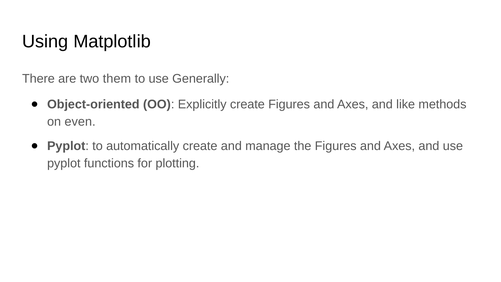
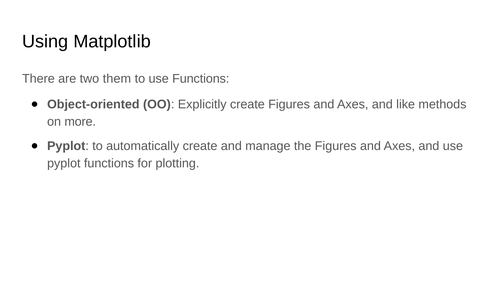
use Generally: Generally -> Functions (201, 79)
even: even -> more (80, 122)
